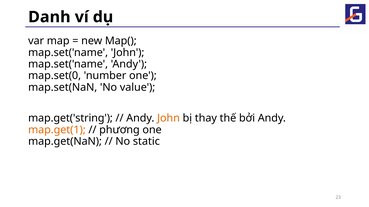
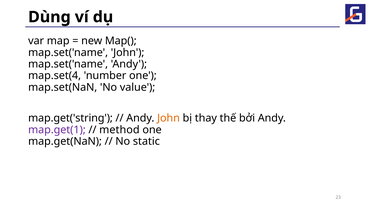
Danh: Danh -> Dùng (49, 17)
map.set(0: map.set(0 -> map.set(4 (55, 76)
map.get(1 colour: orange -> purple (57, 130)
phương: phương -> method (119, 130)
